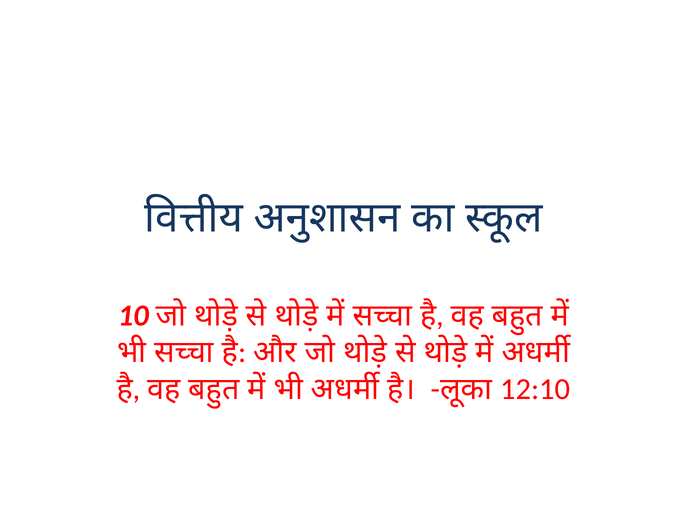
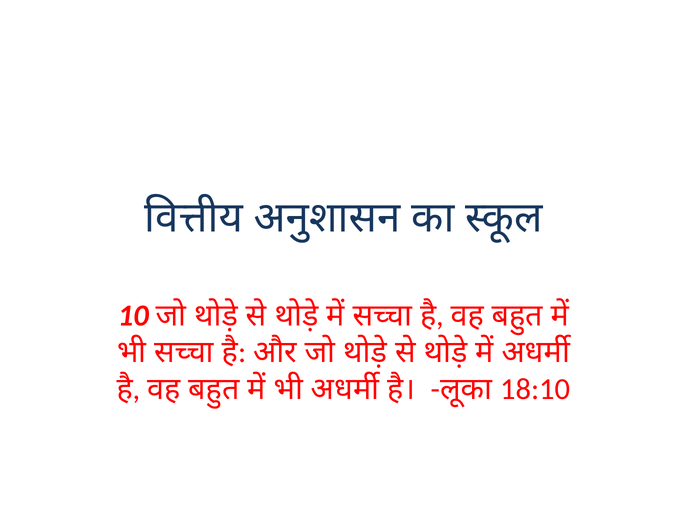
12:10: 12:10 -> 18:10 (535, 389)
